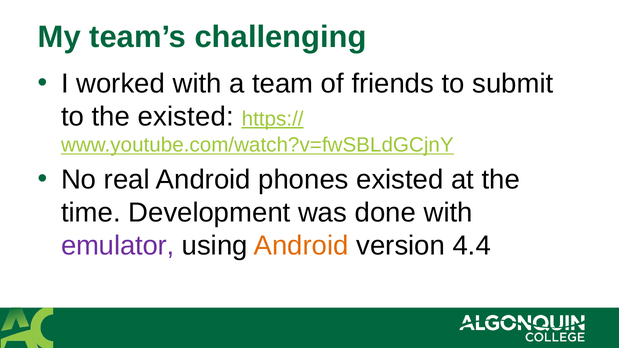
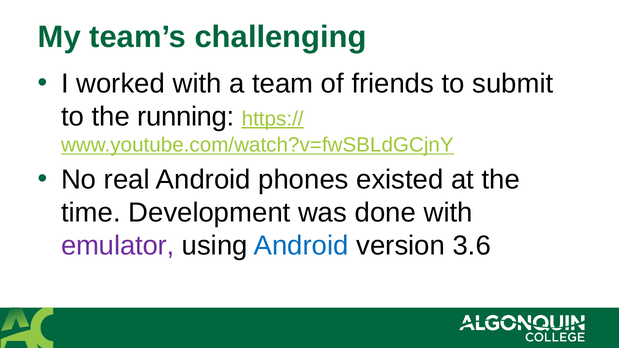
the existed: existed -> running (186, 117)
Android colour: orange -> blue (301, 246)
4.4: 4.4 -> 3.6 (472, 246)
